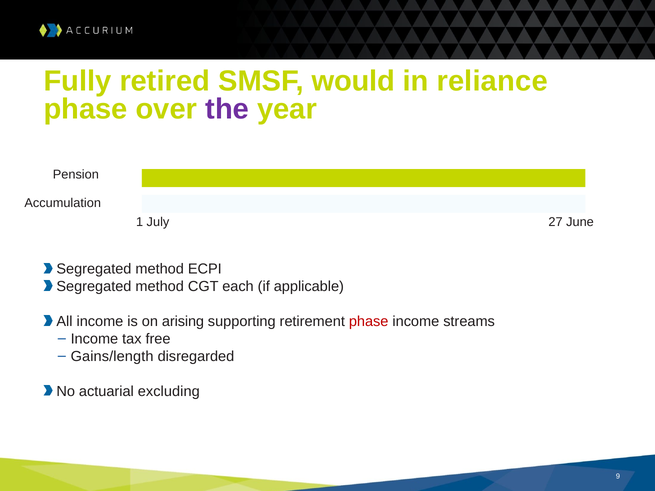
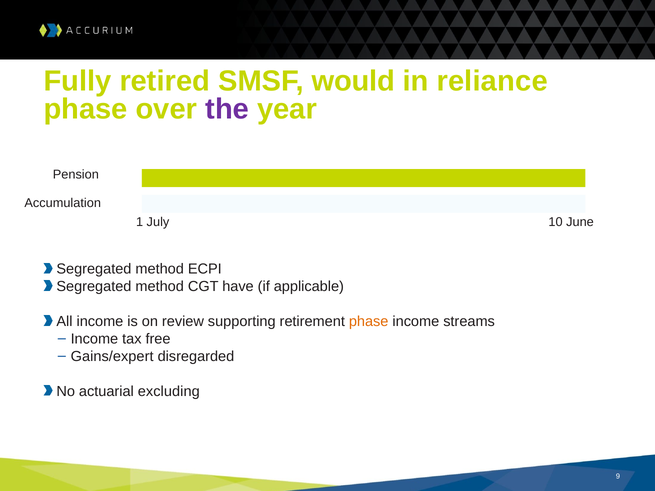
27: 27 -> 10 (556, 222)
each: each -> have (238, 287)
arising: arising -> review (183, 322)
phase colour: red -> orange (369, 322)
Gains/length: Gains/length -> Gains/expert (112, 357)
